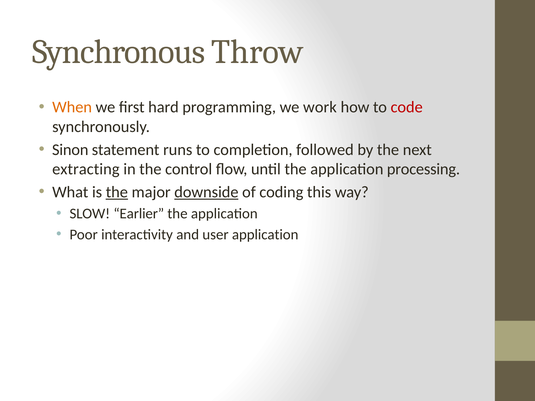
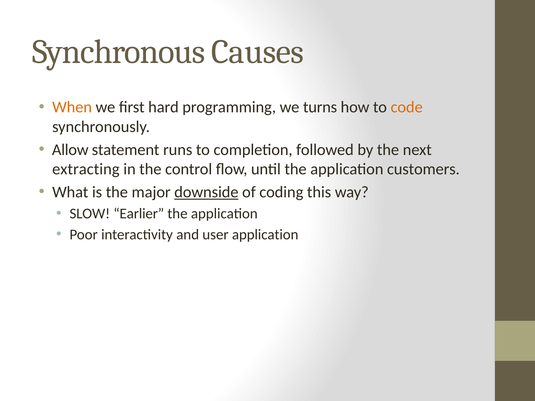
Throw: Throw -> Causes (258, 52)
work: work -> turns (320, 107)
code colour: red -> orange (407, 107)
Sinon: Sinon -> Allow (70, 150)
processing: processing -> customers (423, 169)
the underline: present -> none (117, 192)
